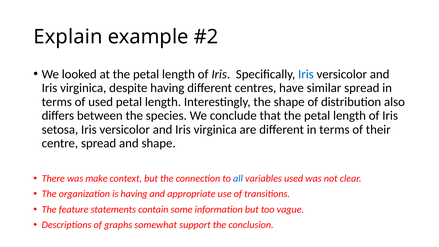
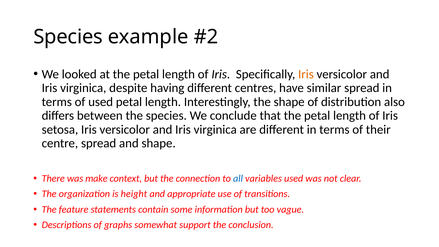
Explain: Explain -> Species (68, 37)
Iris colour: blue -> orange (306, 74)
is having: having -> height (134, 194)
